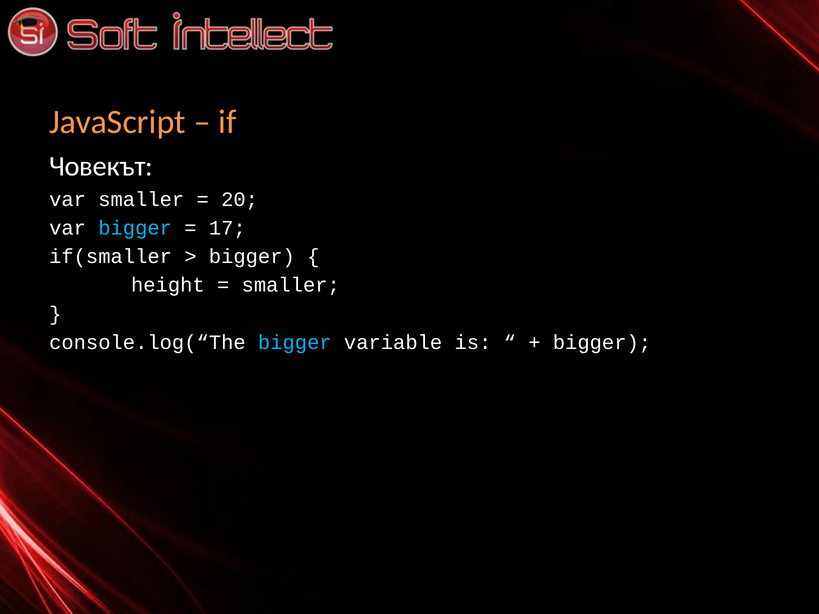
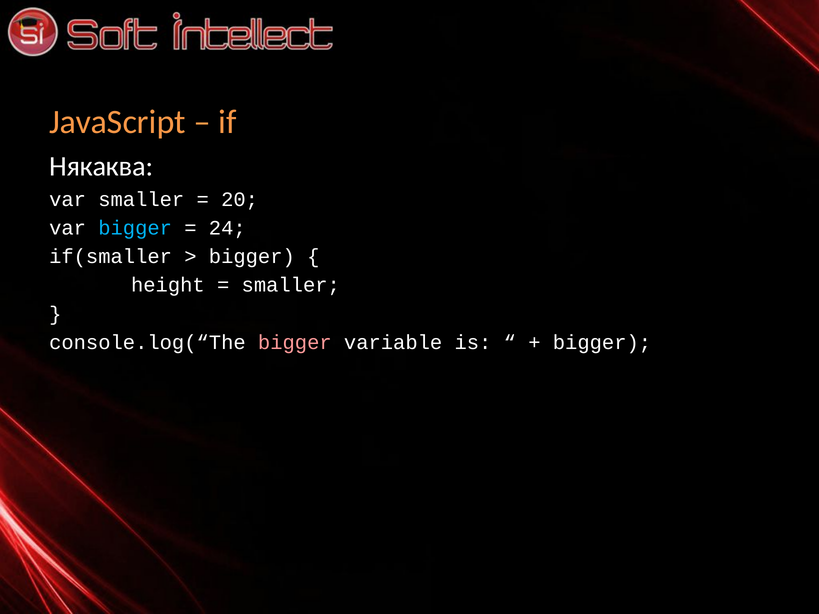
Човекът: Човекът -> Някаква (101, 166)
17: 17 -> 24 (227, 228)
bigger colour: light blue -> pink (295, 343)
